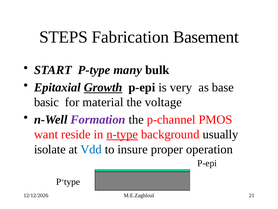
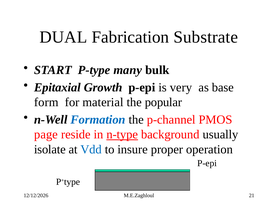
STEPS: STEPS -> DUAL (63, 37)
Basement: Basement -> Substrate (206, 37)
Growth underline: present -> none (103, 87)
basic: basic -> form (46, 102)
voltage: voltage -> popular (163, 102)
Formation colour: purple -> blue (98, 119)
want: want -> page (46, 134)
